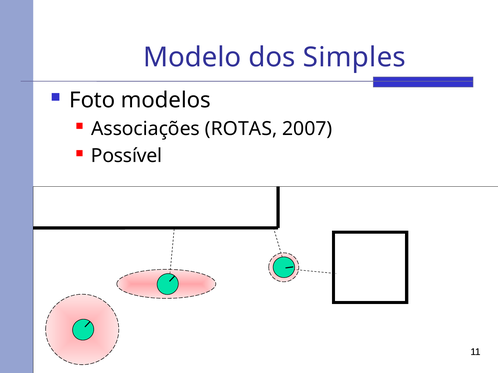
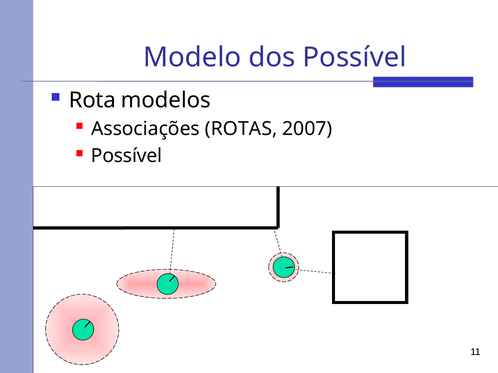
dos Simples: Simples -> Possível (355, 58)
Foto: Foto -> Rota (92, 100)
